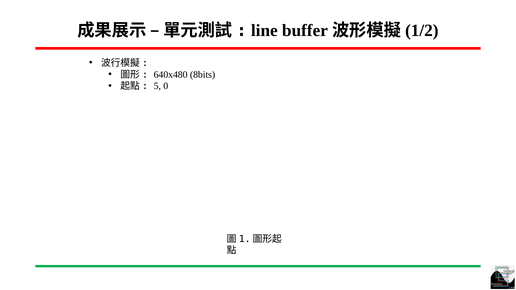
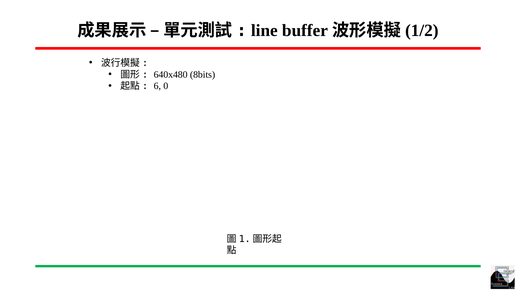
5: 5 -> 6 (157, 86)
